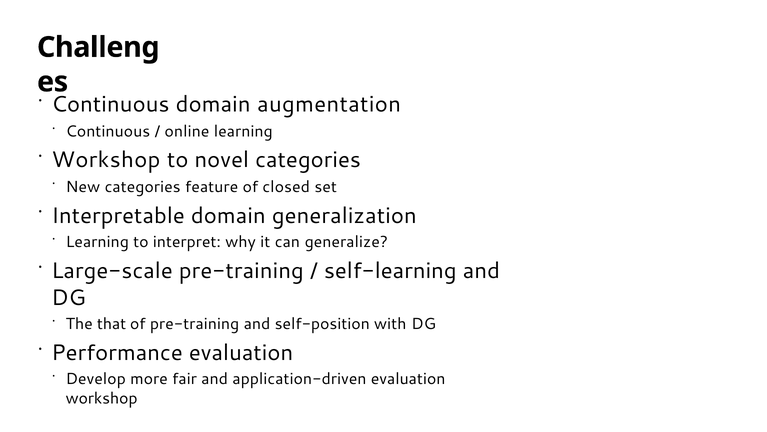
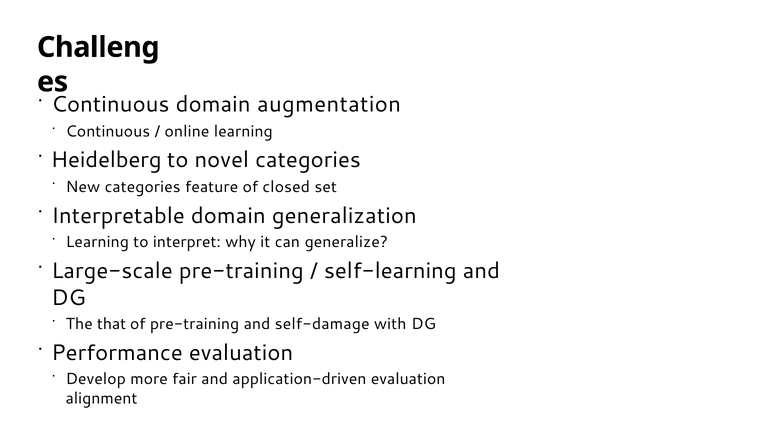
Workshop: Workshop -> Heidelberg (106, 160)
self-position: self-position -> self-damage (322, 324)
workshop: workshop -> alignment (102, 398)
